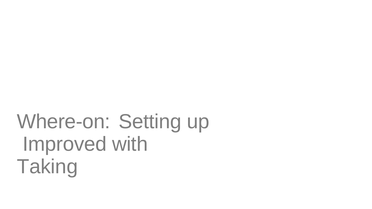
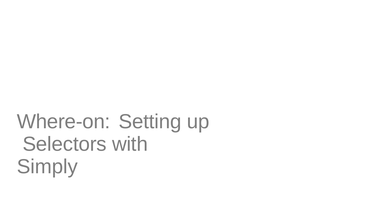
Improved: Improved -> Selectors (65, 144)
Taking: Taking -> Simply (47, 167)
